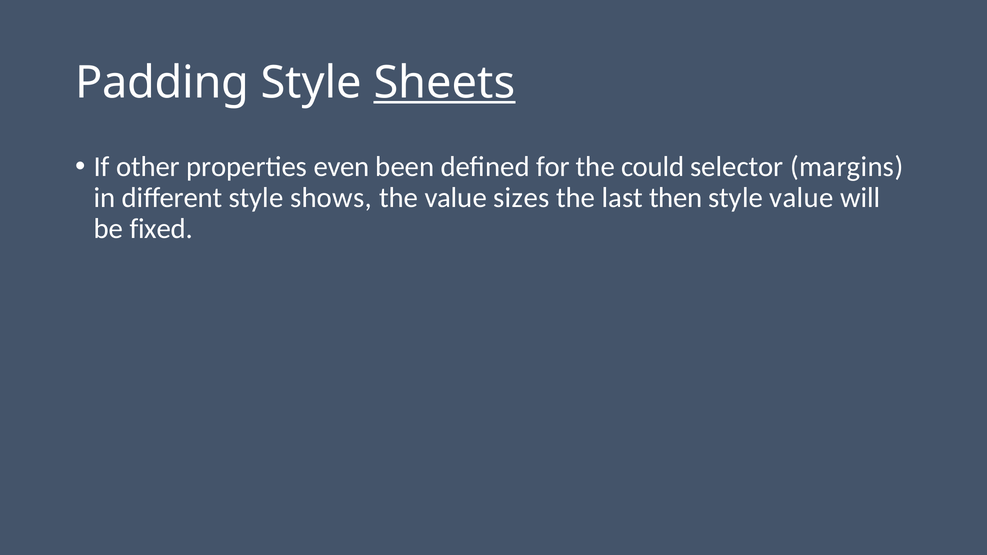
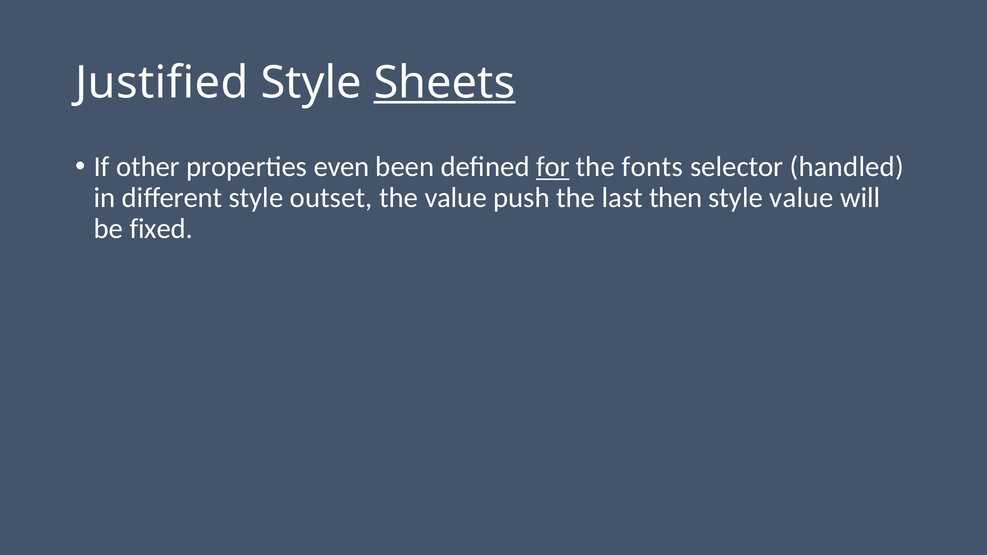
Padding: Padding -> Justified (162, 83)
for underline: none -> present (553, 167)
could: could -> fonts (652, 167)
margins: margins -> handled (847, 167)
shows: shows -> outset (331, 198)
sizes: sizes -> push (522, 198)
